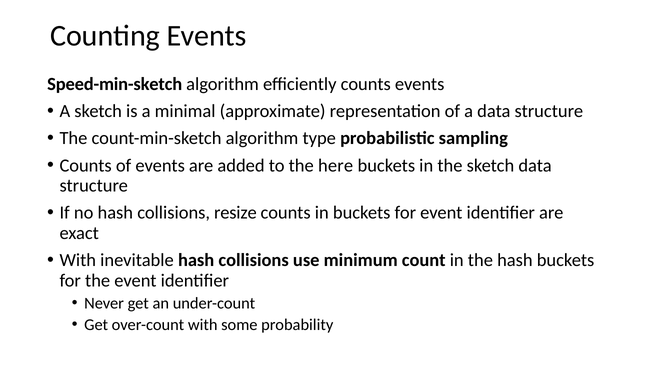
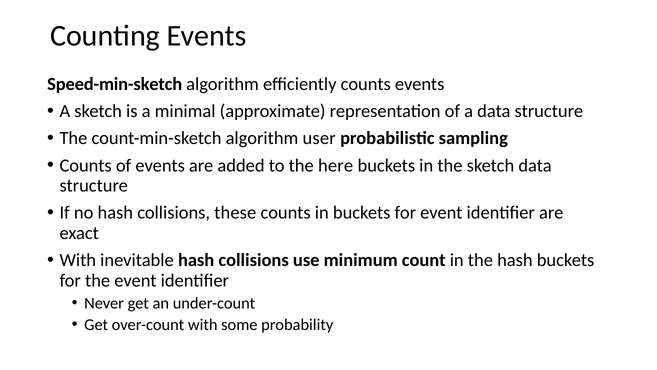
type: type -> user (319, 138)
resize: resize -> these (235, 213)
